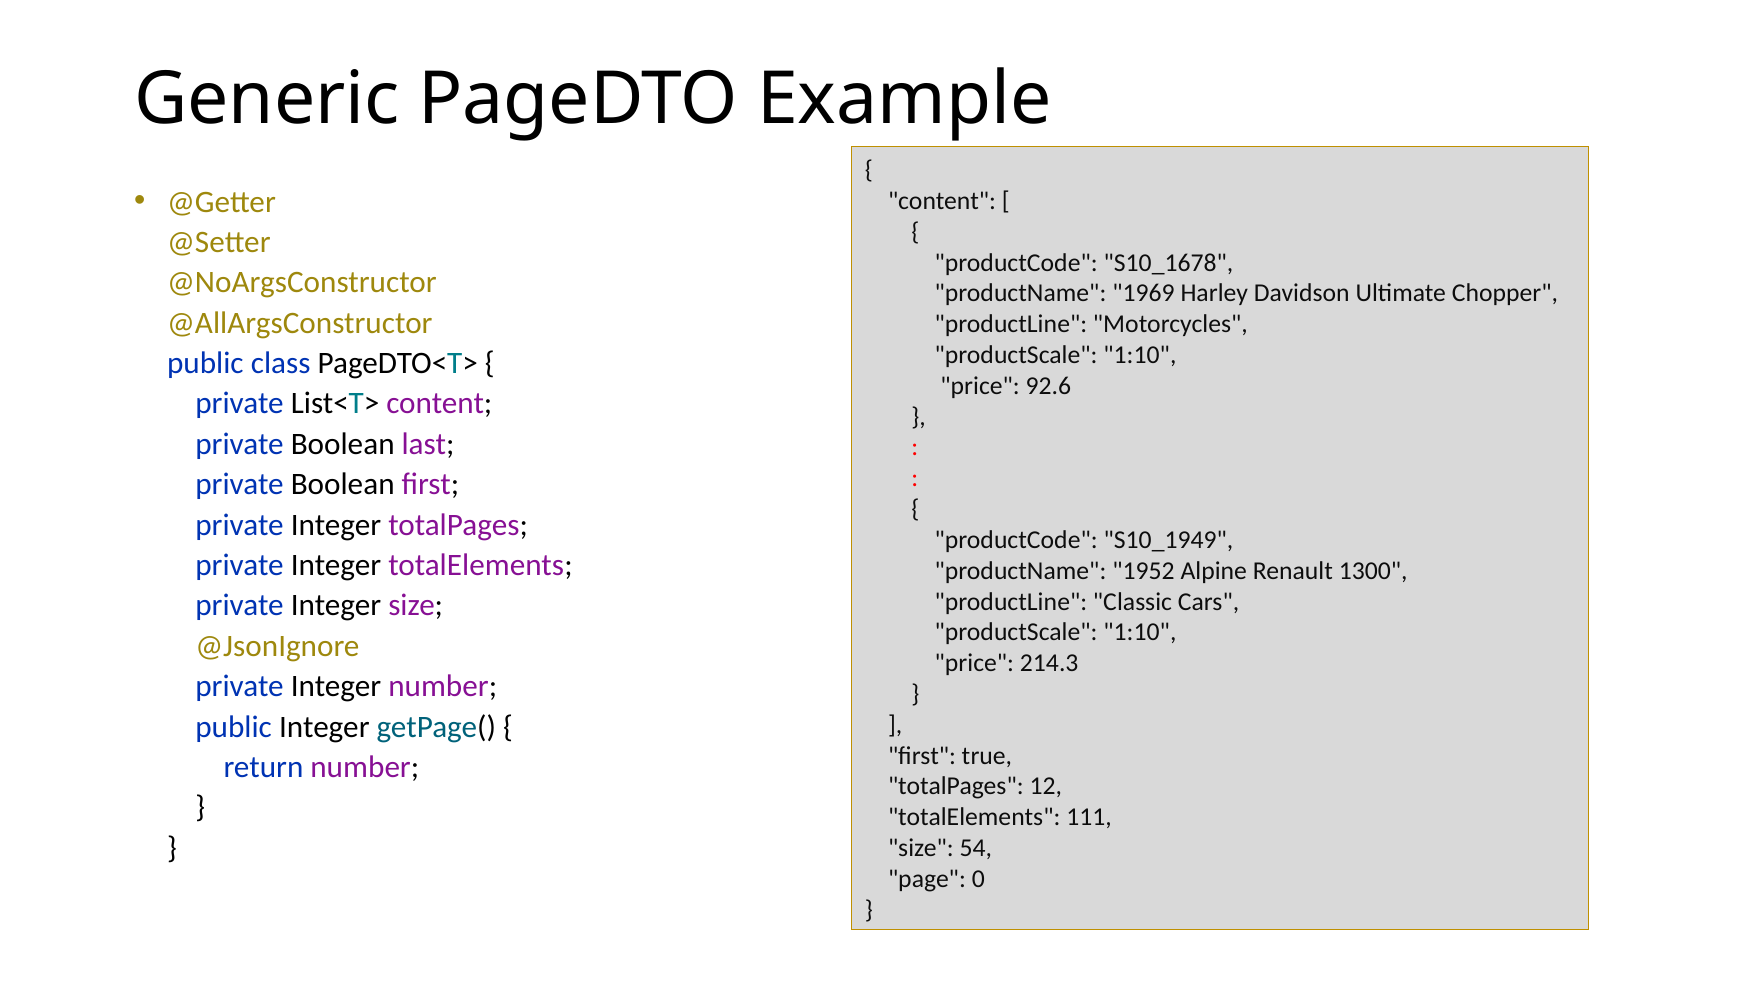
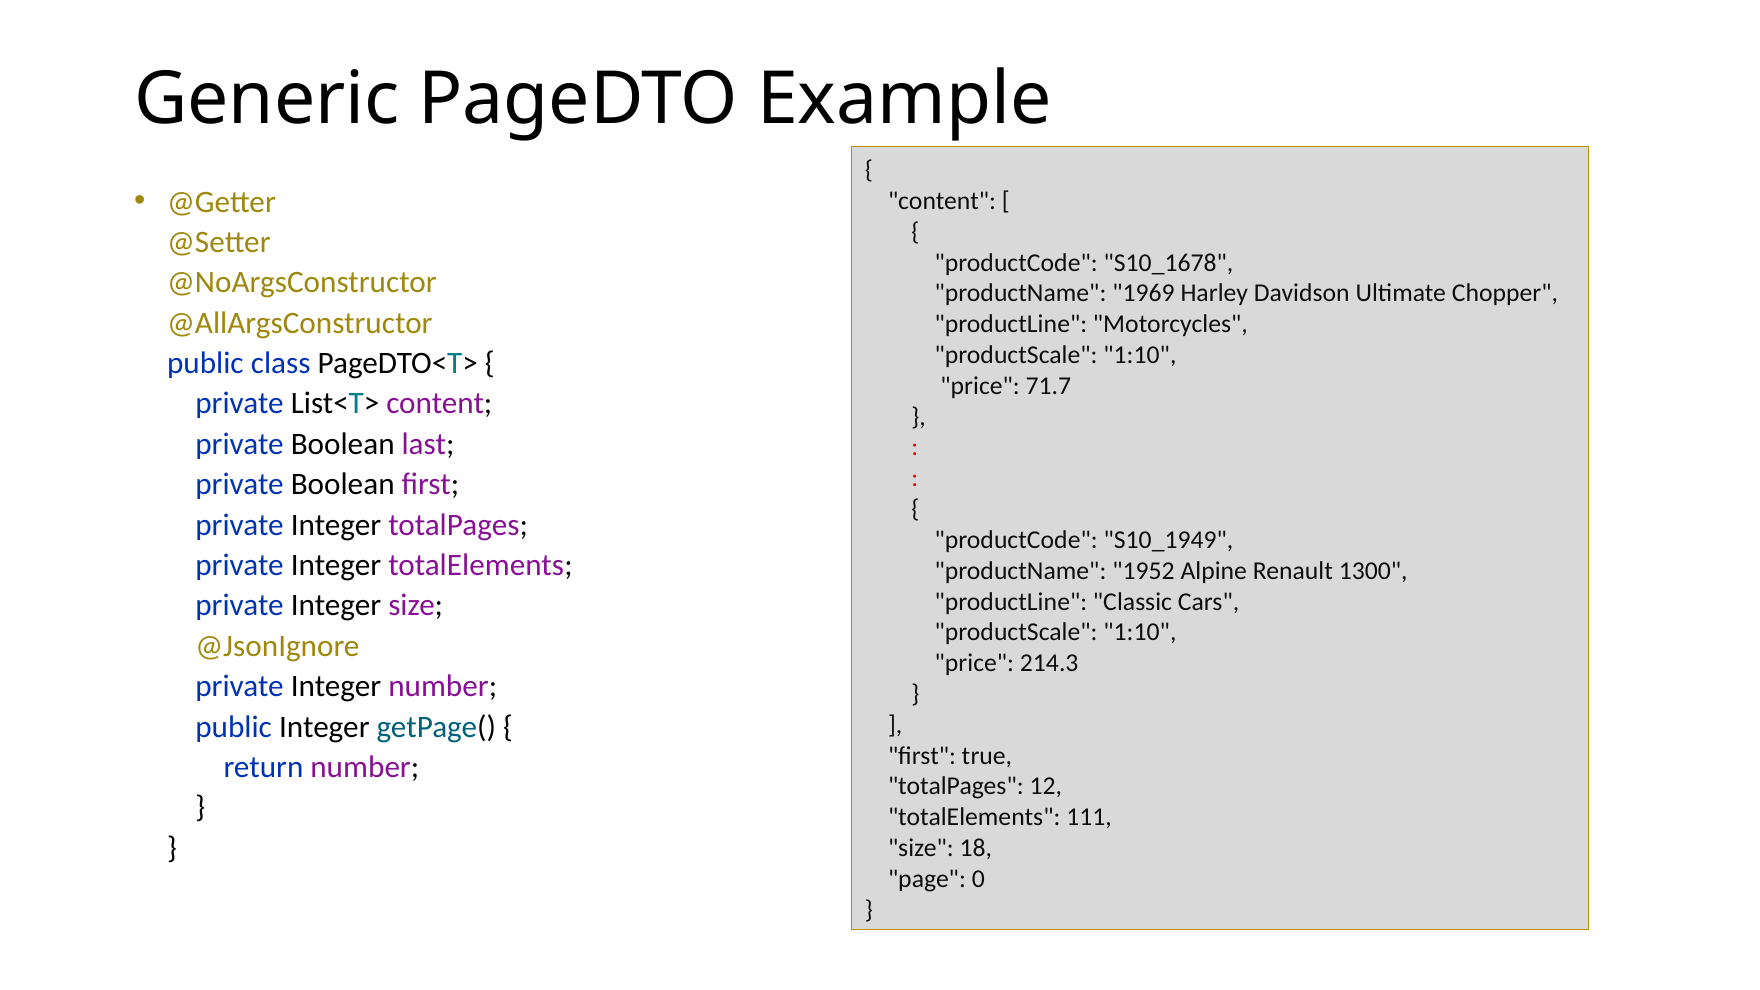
92.6: 92.6 -> 71.7 (1048, 386)
54: 54 -> 18 (976, 848)
